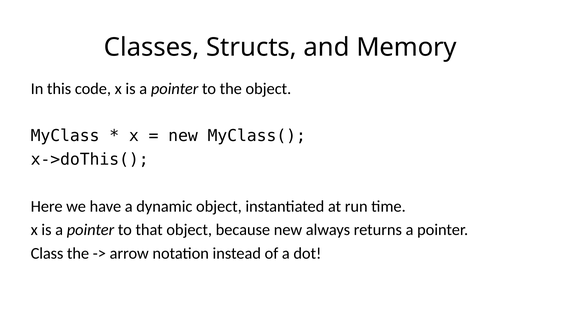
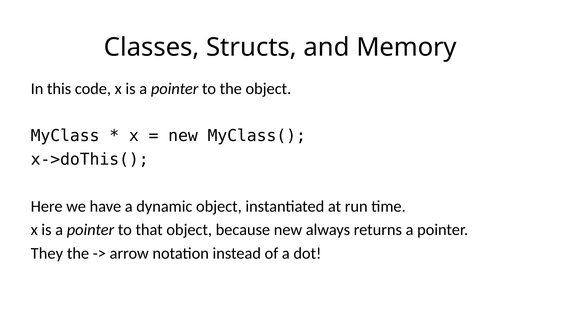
Class: Class -> They (47, 253)
